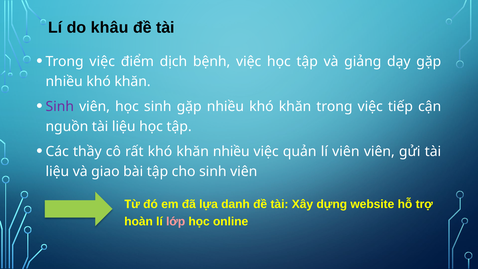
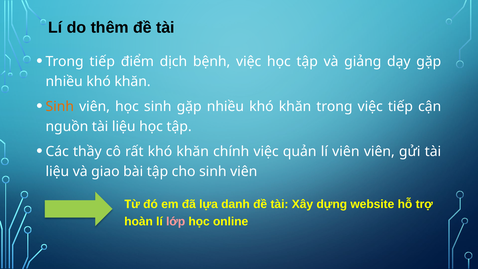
khâu: khâu -> thêm (110, 28)
việc: việc -> tiếp (102, 61)
Sinh colour: purple -> orange (60, 106)
khăn nhiều: nhiều -> chính (231, 151)
